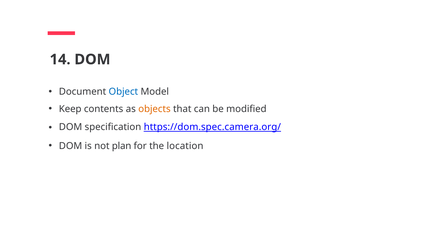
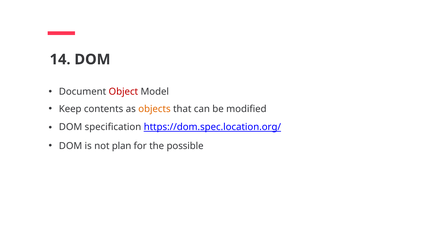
Object colour: blue -> red (123, 92)
https://dom.spec.camera.org/: https://dom.spec.camera.org/ -> https://dom.spec.location.org/ (212, 127)
location: location -> possible (185, 146)
